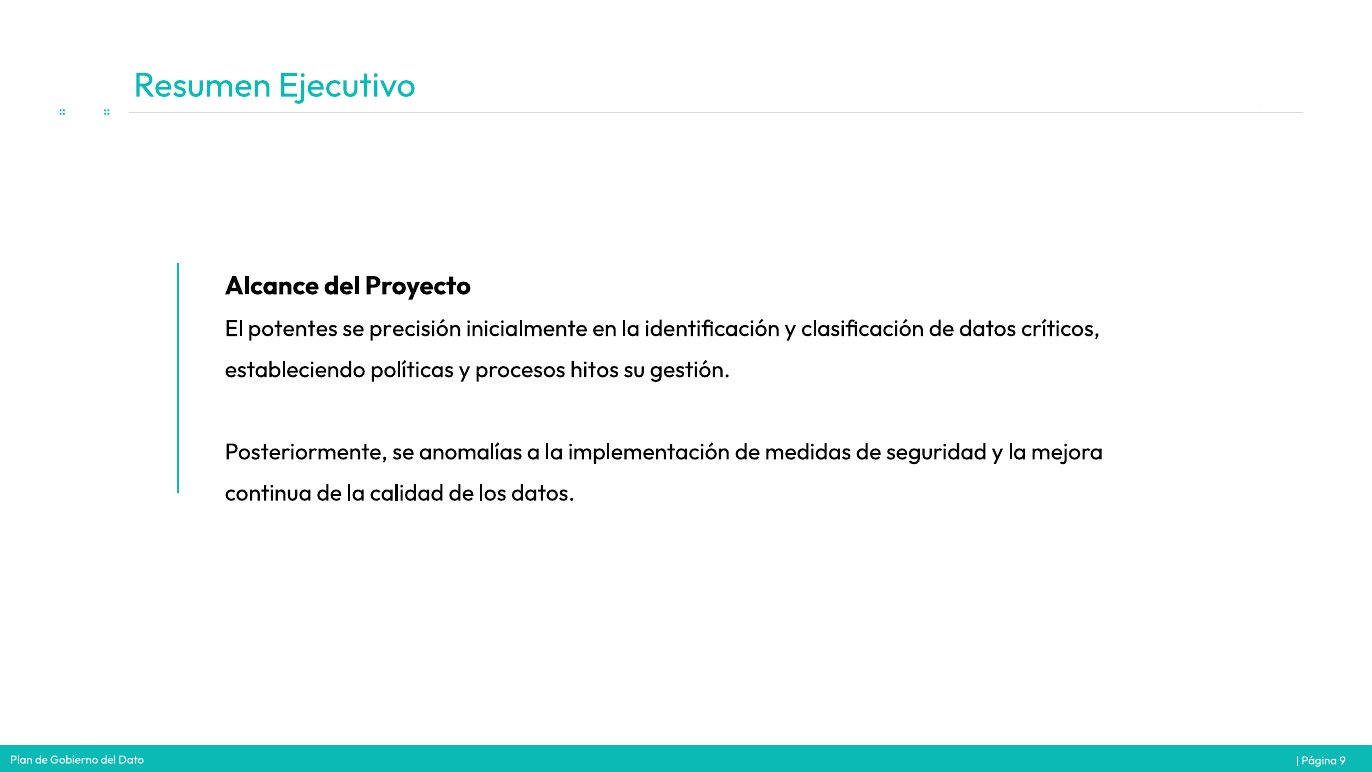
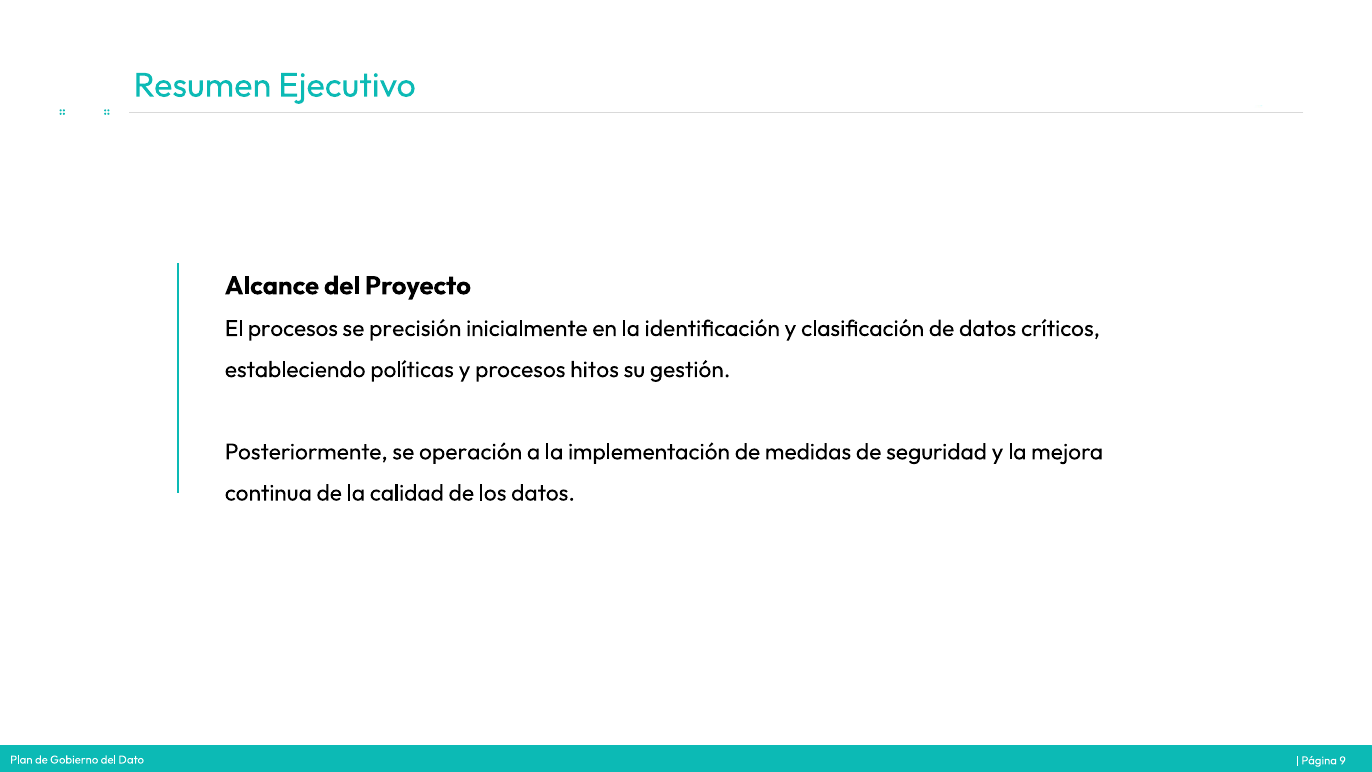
El potentes: potentes -> procesos (293, 328)
anomalías: anomalías -> operación (471, 452)
